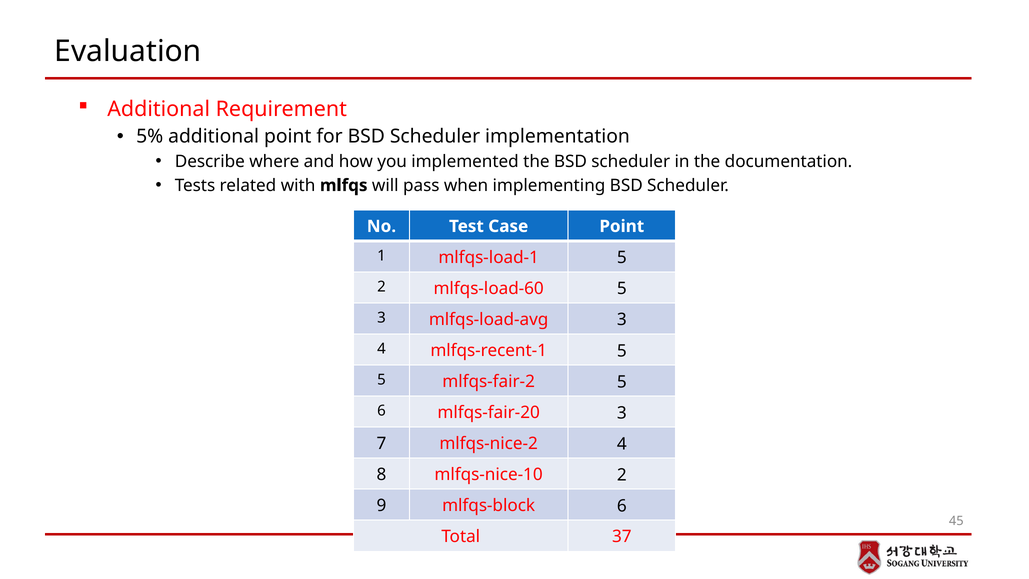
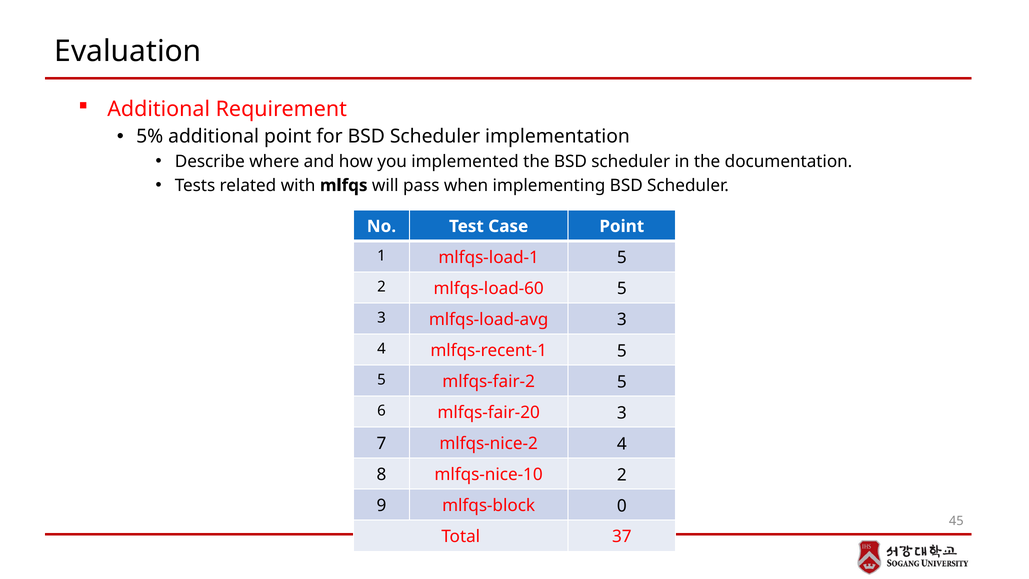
mlfqs-block 6: 6 -> 0 (622, 506)
